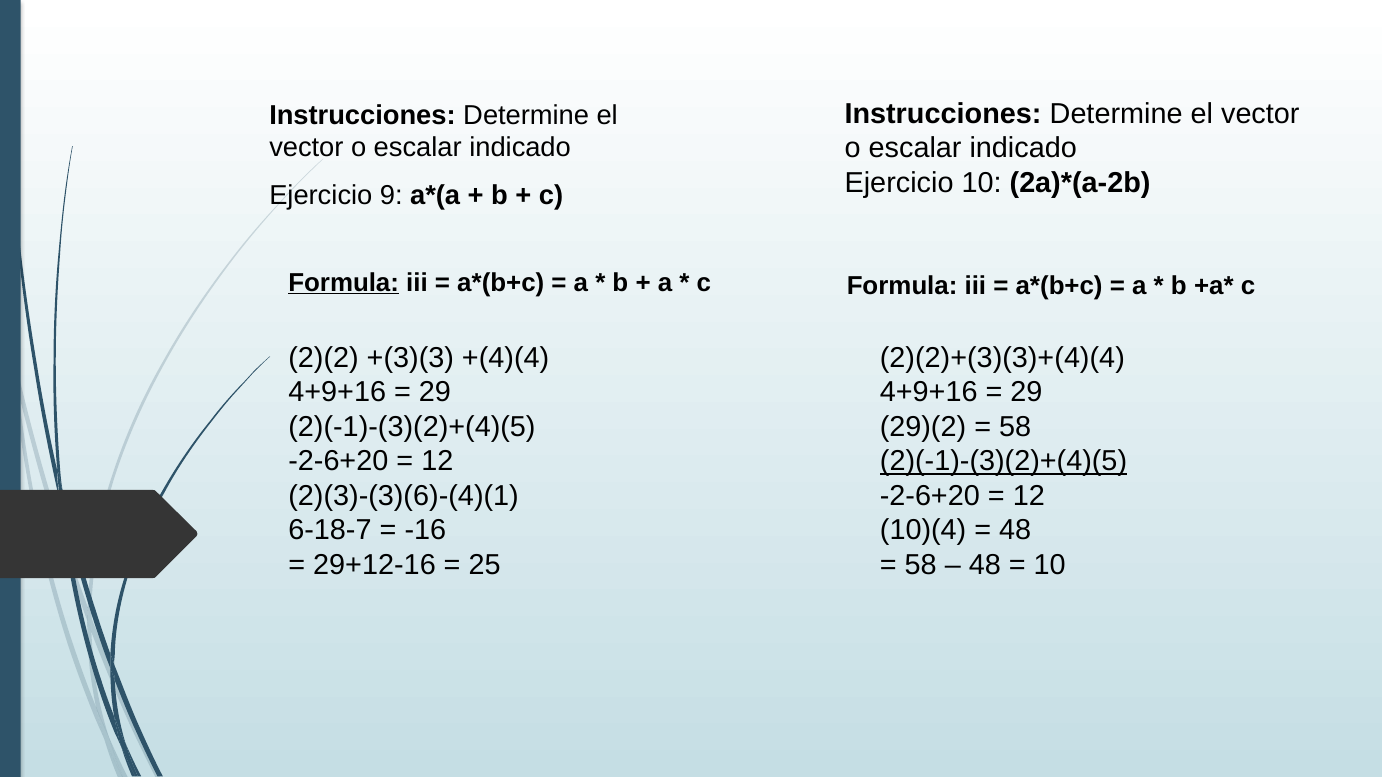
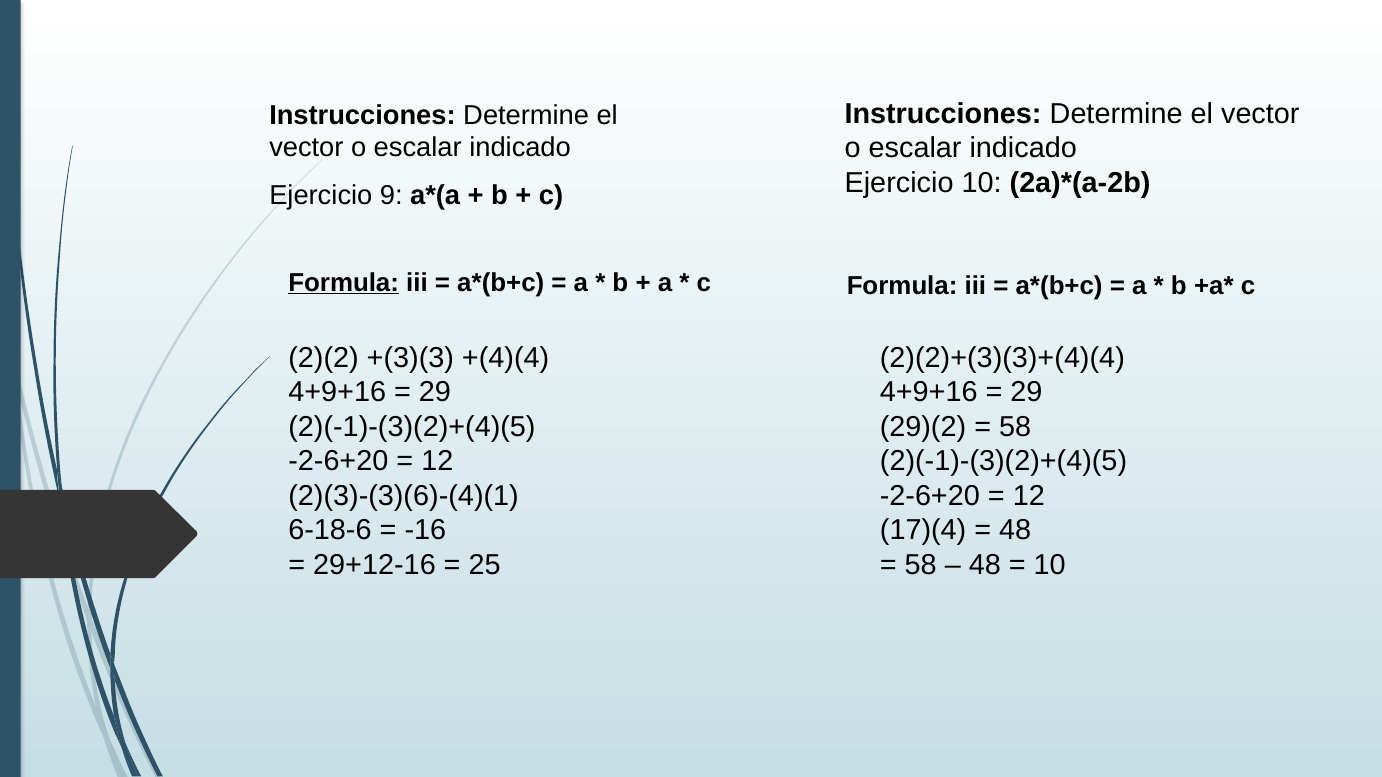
2)(-1)-(3)(2)+(4)(5 underline: present -> none (1004, 462)
6-18-7: 6-18-7 -> 6-18-6 (330, 531)
10)(4: 10)(4 -> 17)(4 (923, 531)
